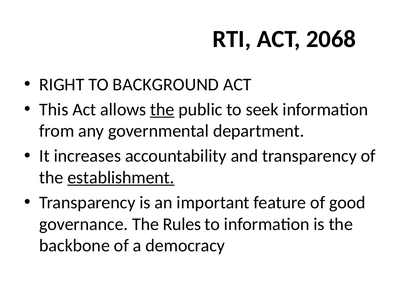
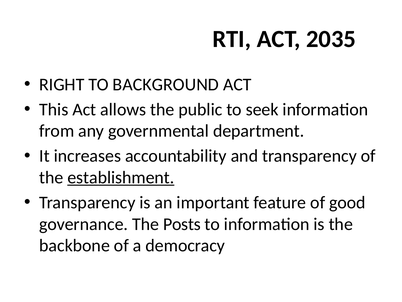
2068: 2068 -> 2035 (331, 39)
the underline: present -> none (162, 109)
Rules: Rules -> Posts (182, 224)
